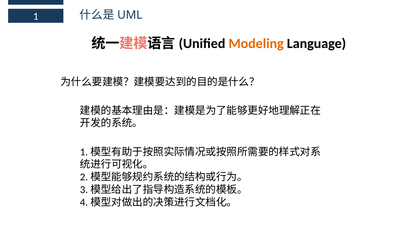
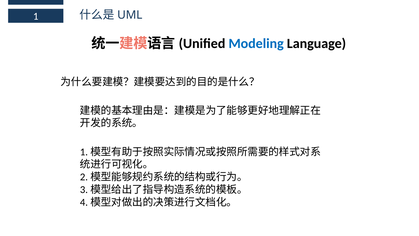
Modeling colour: orange -> blue (256, 44)
